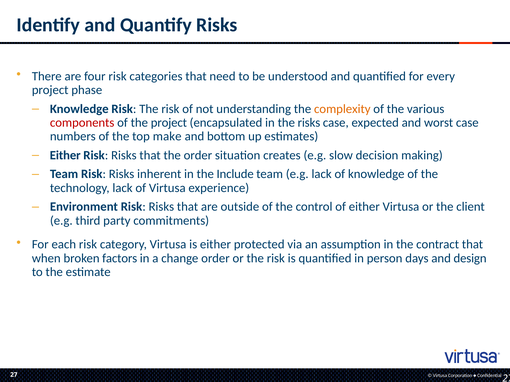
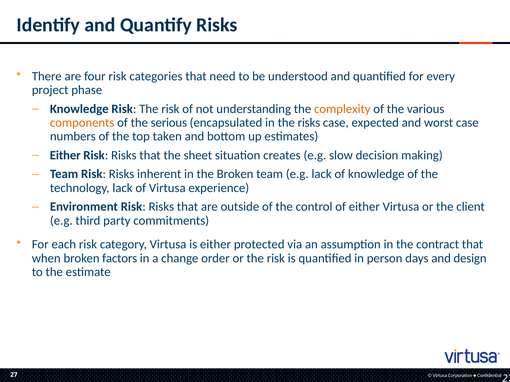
components colour: red -> orange (82, 123)
the project: project -> serious (169, 123)
make: make -> taken (167, 137)
the order: order -> sheet (198, 155)
the Include: Include -> Broken (235, 174)
